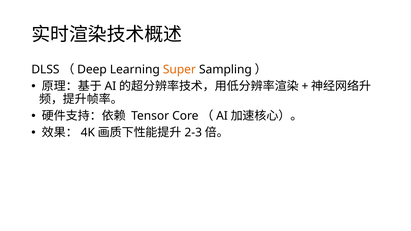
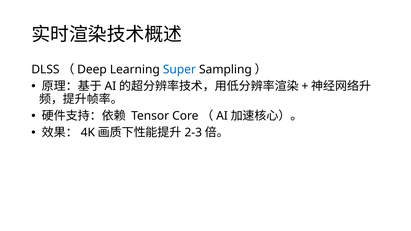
Super colour: orange -> blue (179, 69)
